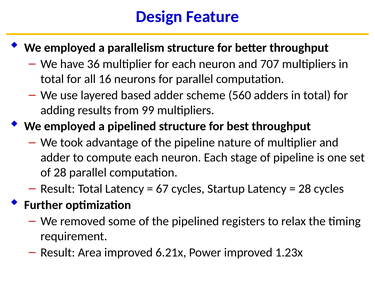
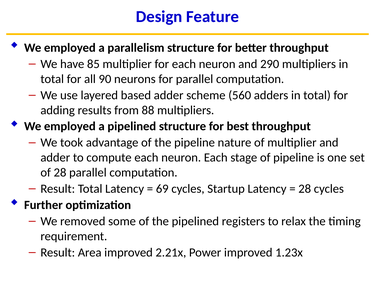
36: 36 -> 85 (93, 64)
707: 707 -> 290 (270, 64)
16: 16 -> 90 (105, 79)
99: 99 -> 88 (148, 110)
67: 67 -> 69 (162, 189)
6.21x: 6.21x -> 2.21x (171, 253)
